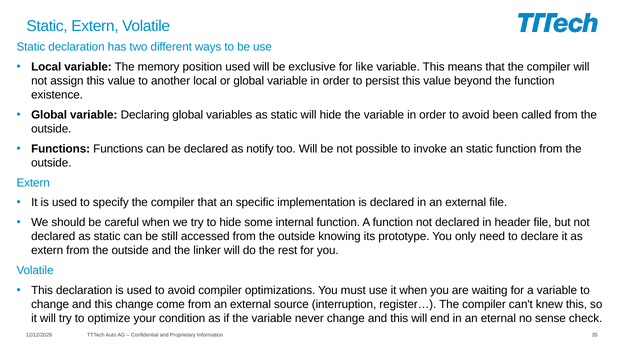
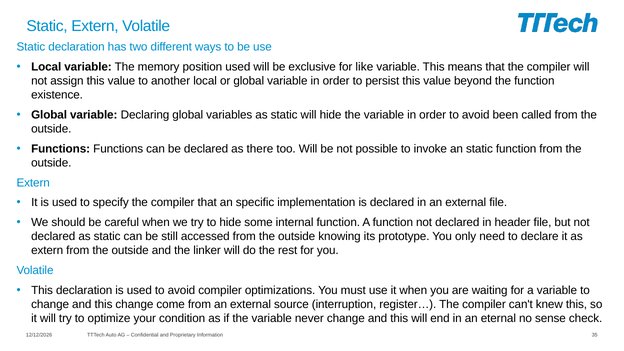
notify: notify -> there (260, 149)
